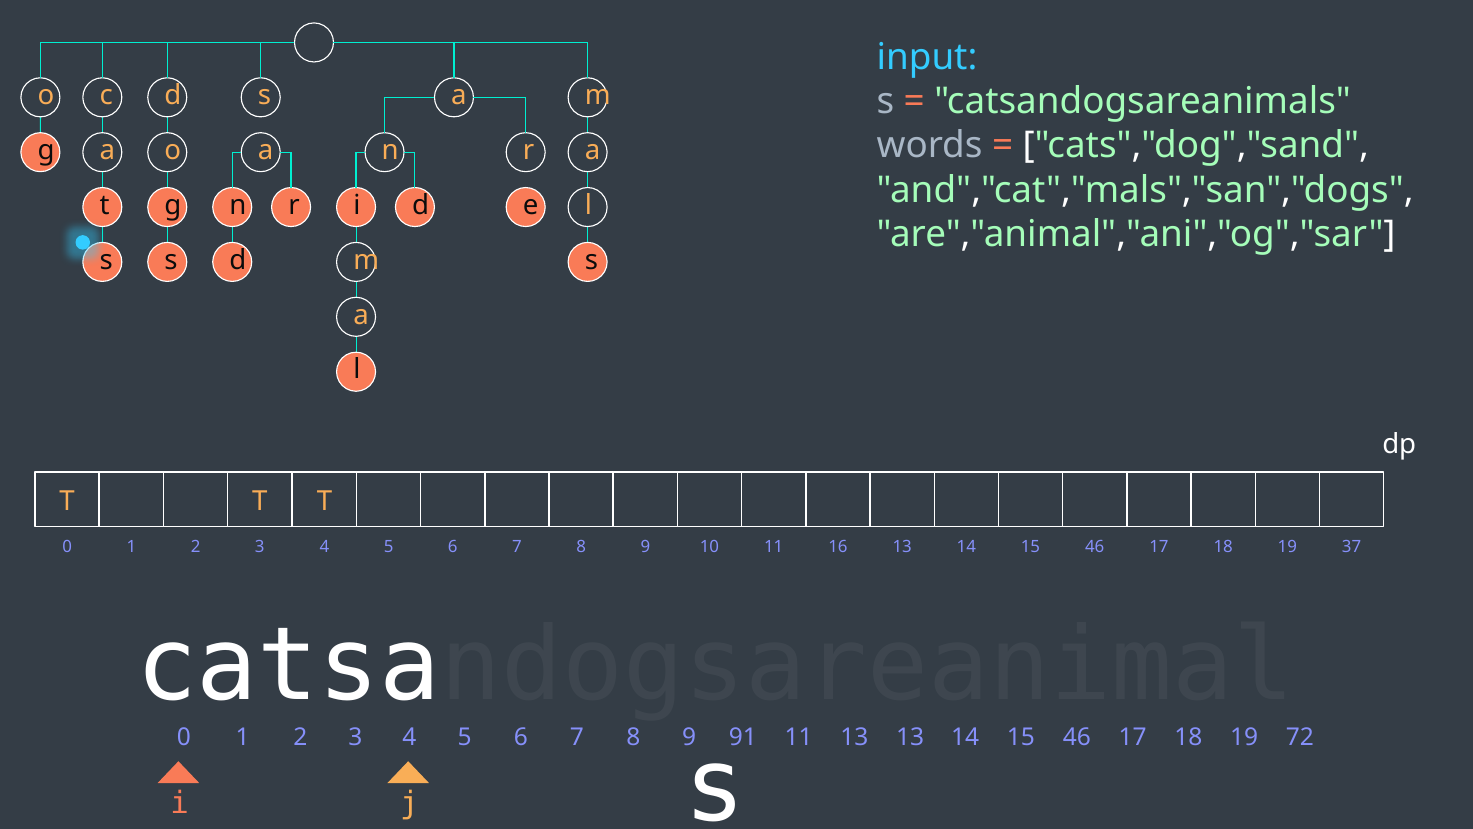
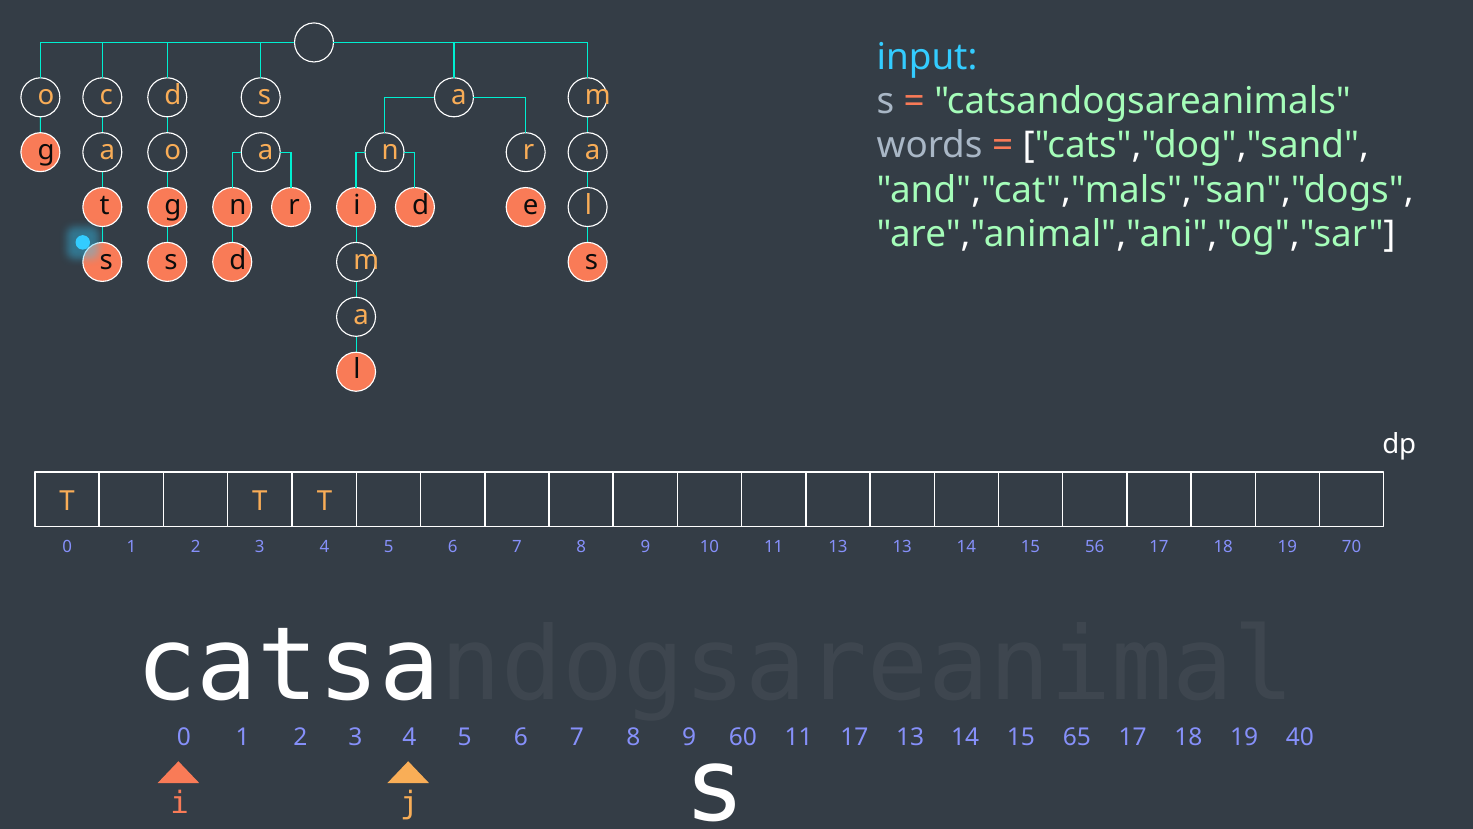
11 16: 16 -> 13 (838, 547)
46: 46 -> 56 (1095, 547)
37: 37 -> 70 (1352, 547)
91: 91 -> 60 (743, 737)
11 13: 13 -> 17 (854, 737)
46: 46 -> 65 (1077, 737)
72: 72 -> 40 (1300, 737)
